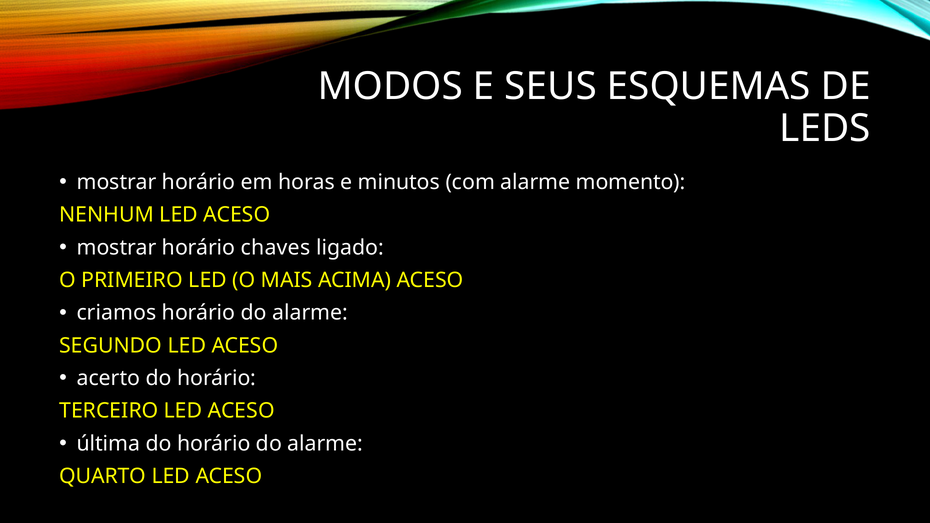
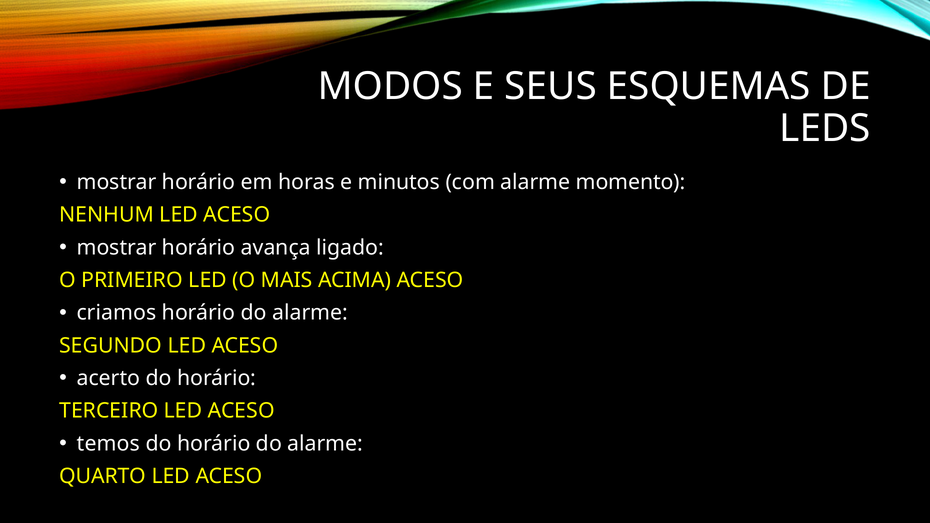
chaves: chaves -> avança (276, 248)
última: última -> temos (108, 444)
